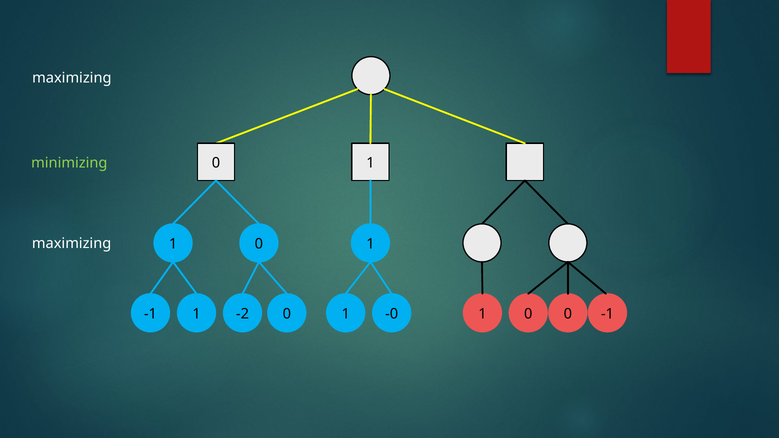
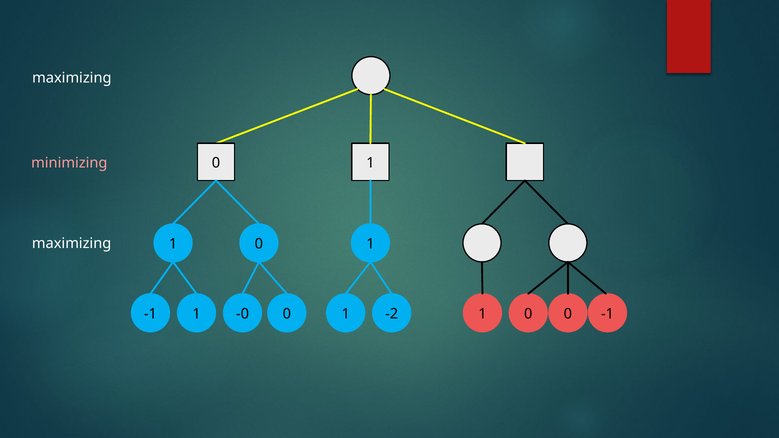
minimizing colour: light green -> pink (69, 163)
-2: -2 -> -0 (243, 314)
-0: -0 -> -2 (392, 314)
